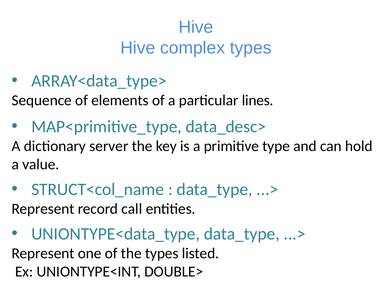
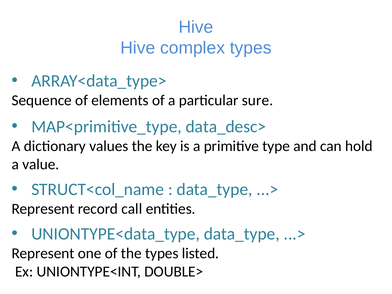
lines: lines -> sure (257, 100)
server: server -> values (109, 146)
